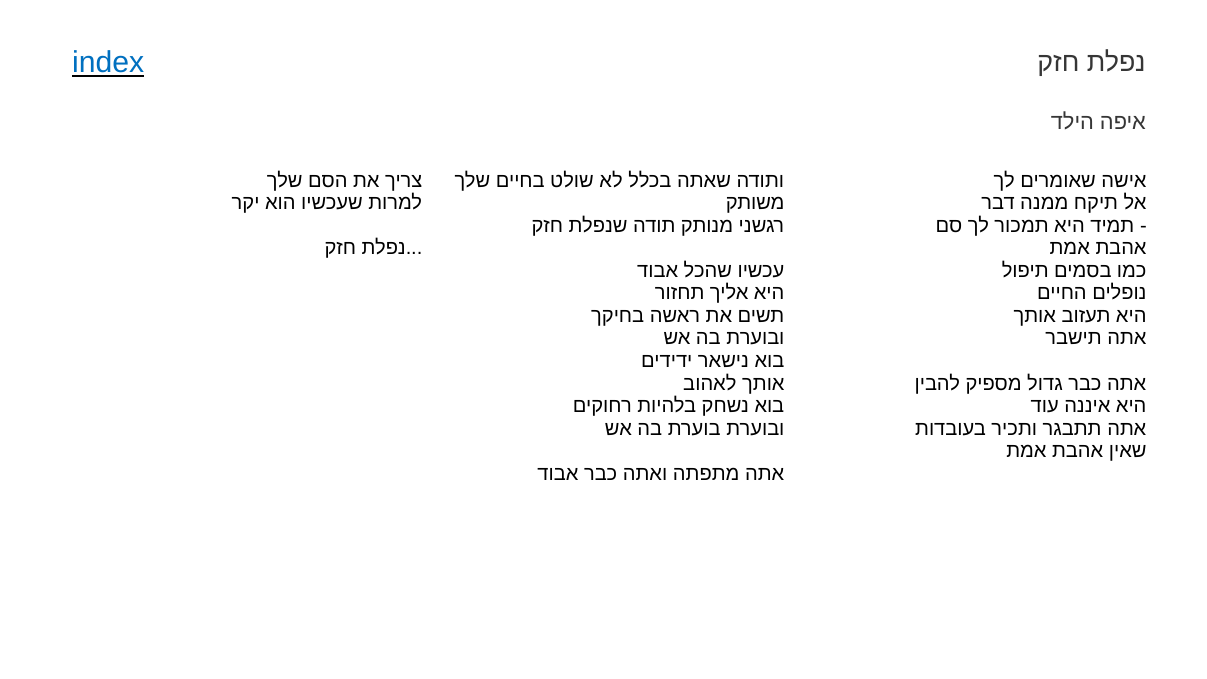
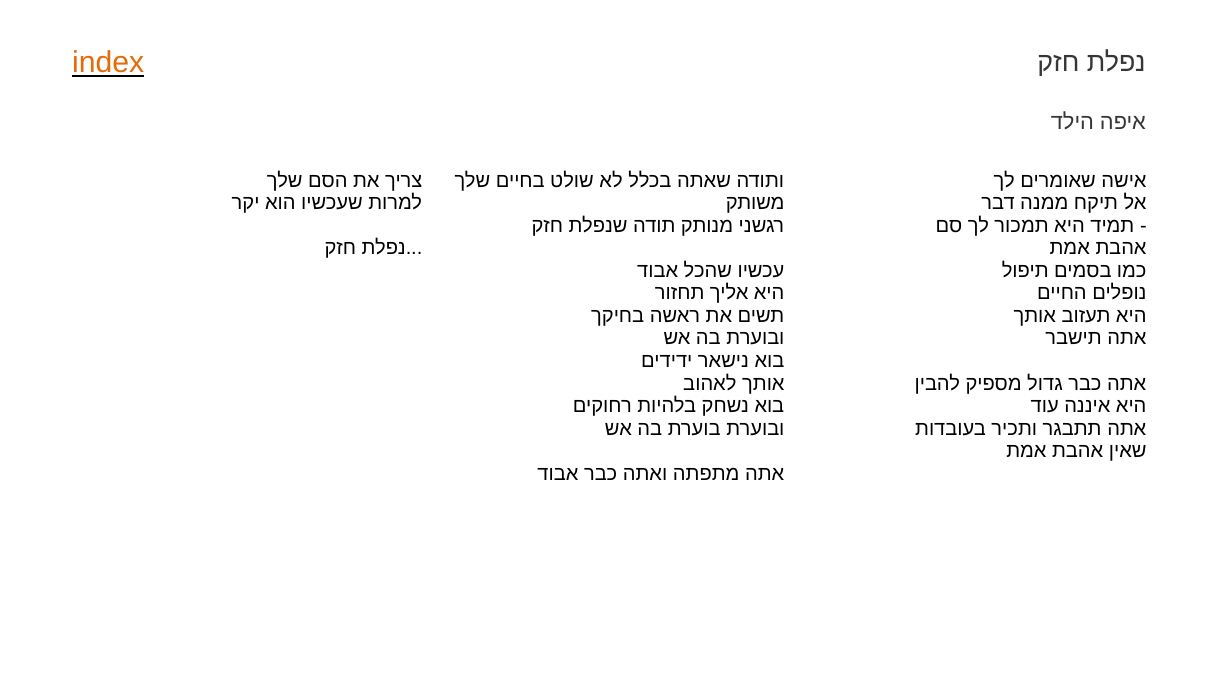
index colour: blue -> orange (108, 62)
